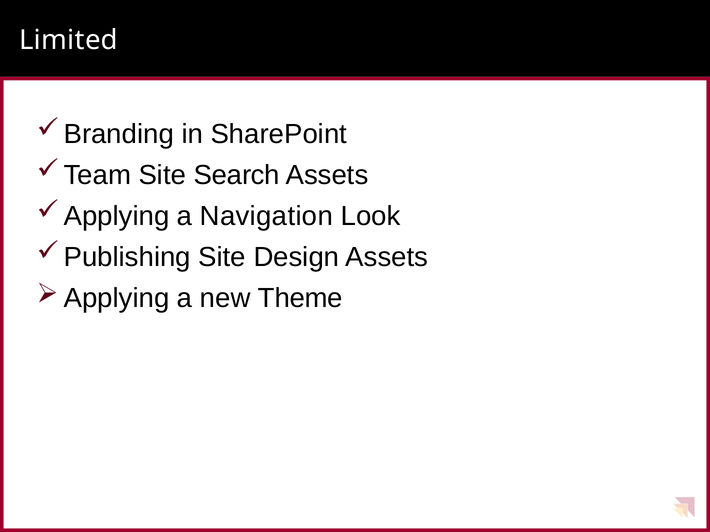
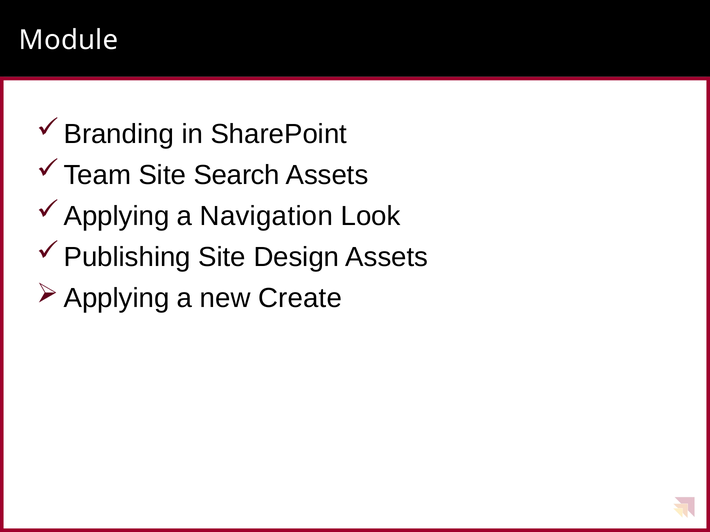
Limited: Limited -> Module (69, 40)
Theme: Theme -> Create (300, 298)
